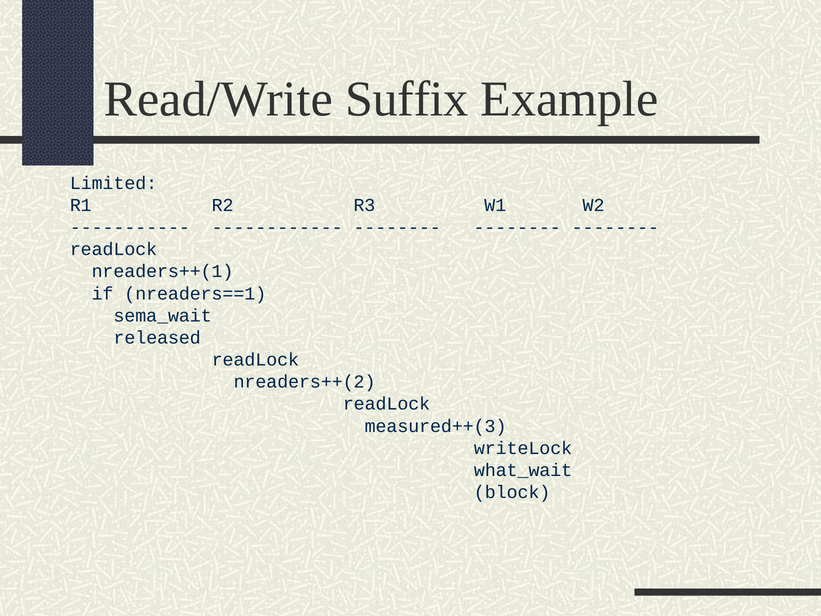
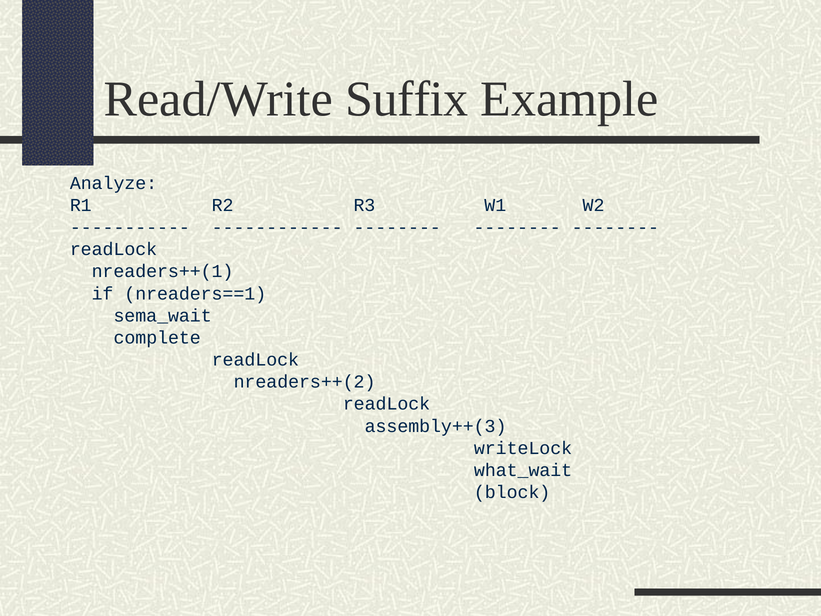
Limited: Limited -> Analyze (114, 183)
released: released -> complete (157, 338)
measured++(3: measured++(3 -> assembly++(3 (436, 426)
